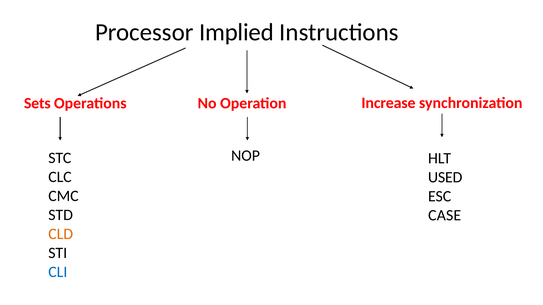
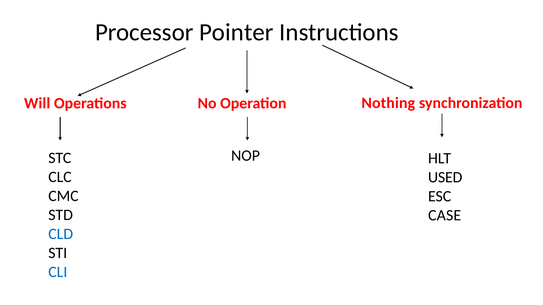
Implied: Implied -> Pointer (236, 32)
Sets: Sets -> Will (37, 104)
Increase: Increase -> Nothing (388, 103)
CLD colour: orange -> blue (61, 234)
